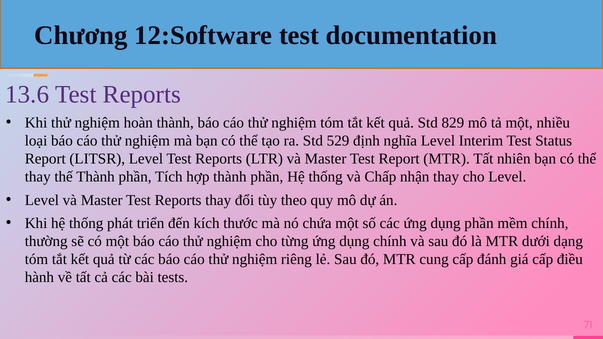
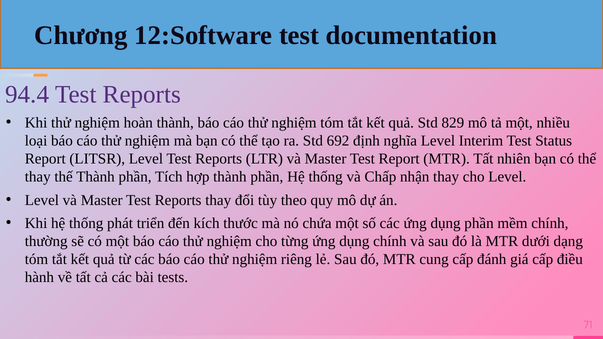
13.6: 13.6 -> 94.4 (27, 95)
529: 529 -> 692 (338, 141)
